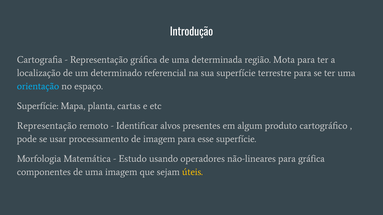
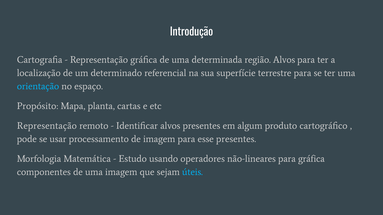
região Mota: Mota -> Alvos (284, 60)
Superfície: Superfície -> Propósito (38, 106)
esse superfície: superfície -> presentes (236, 139)
úteis colour: yellow -> light blue (192, 172)
